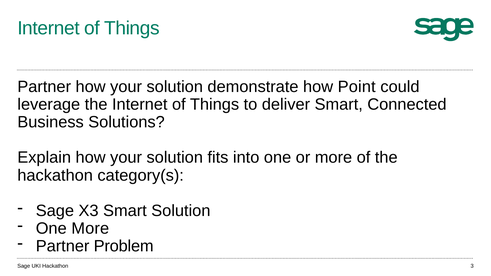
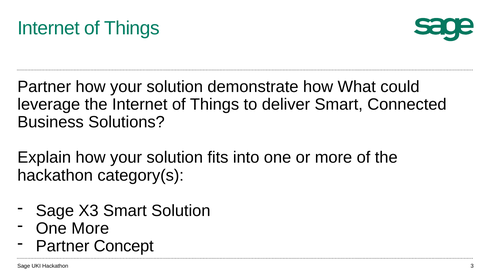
Point: Point -> What (357, 87)
Problem: Problem -> Concept (124, 246)
